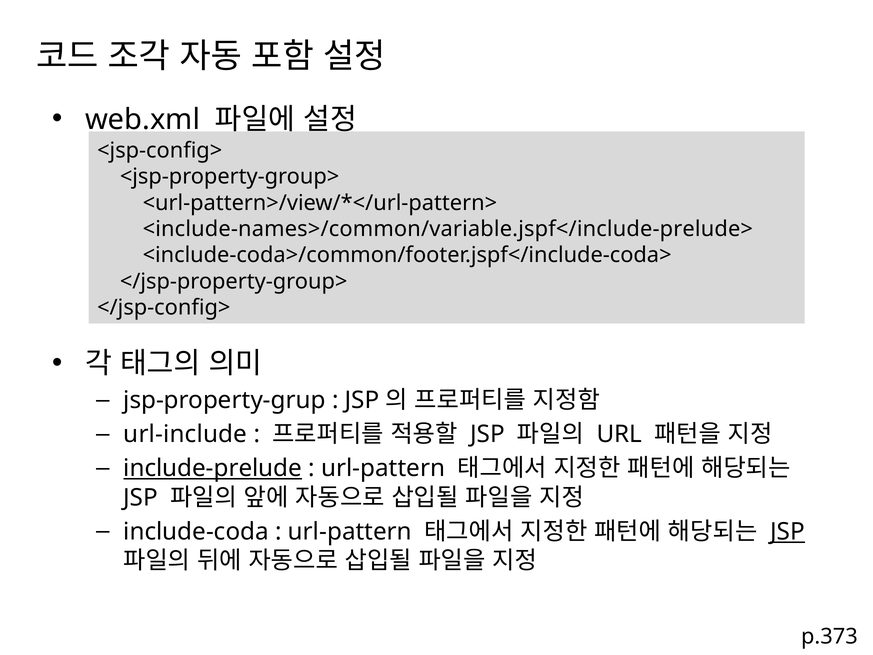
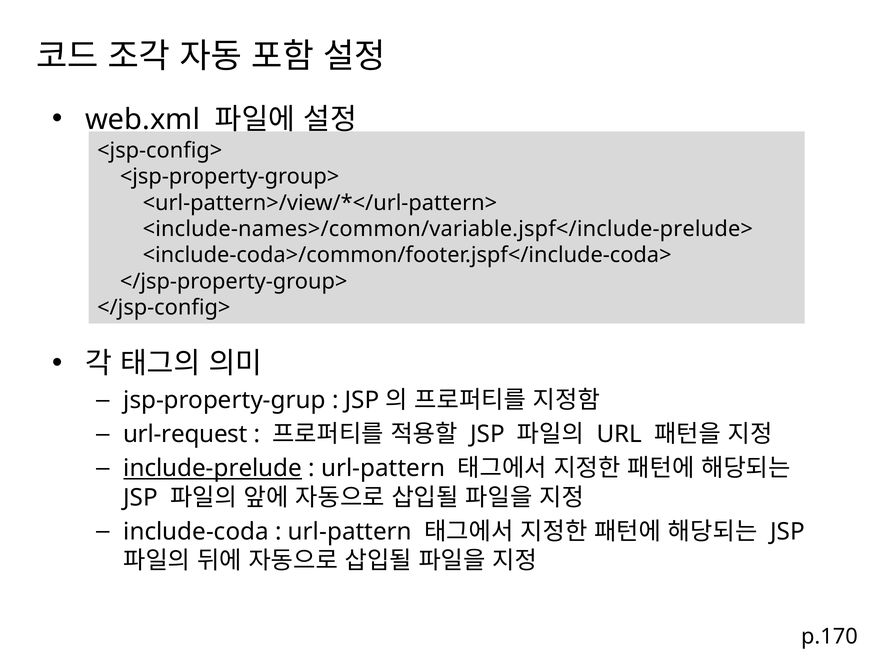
url-include: url-include -> url-request (185, 434)
JSP underline: present -> none (788, 531)
p.373: p.373 -> p.170 (829, 636)
